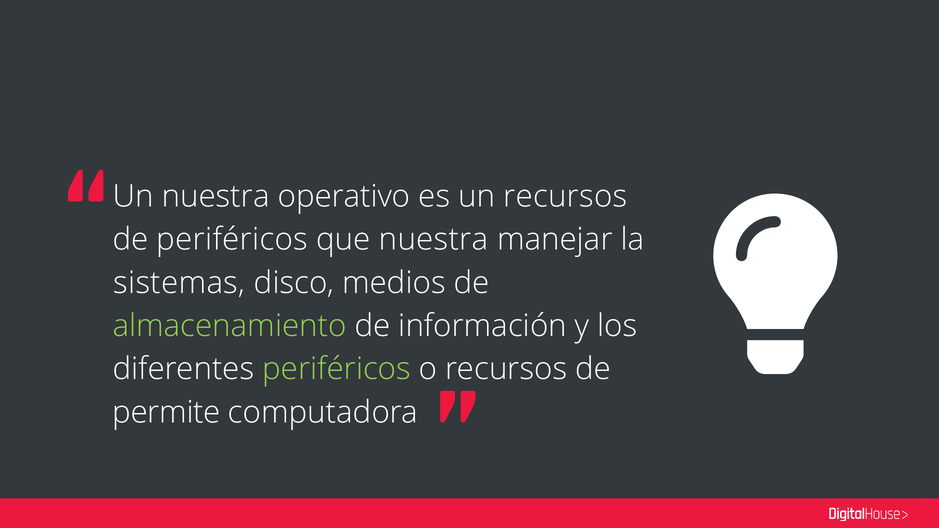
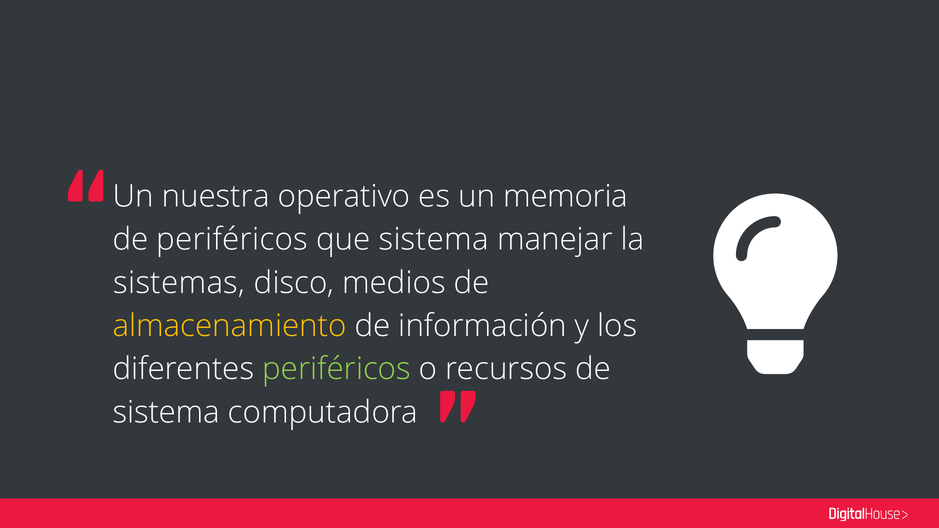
un recursos: recursos -> memoria (566, 197)
que nuestra: nuestra -> sistema (434, 240)
almacenamiento colour: light green -> yellow (230, 326)
permite: permite -> sistema (166, 412)
